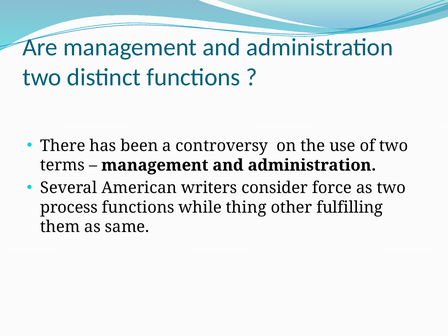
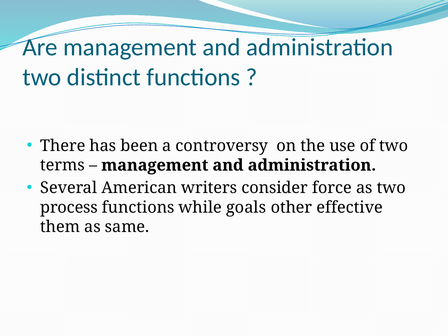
thing: thing -> goals (246, 207)
fulfilling: fulfilling -> effective (350, 207)
